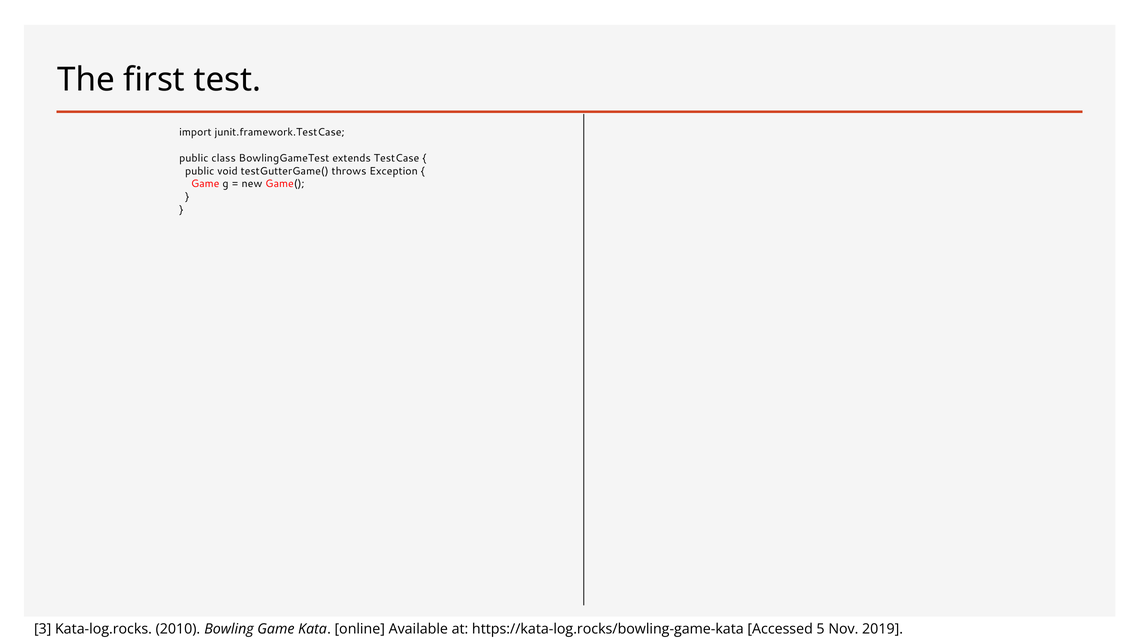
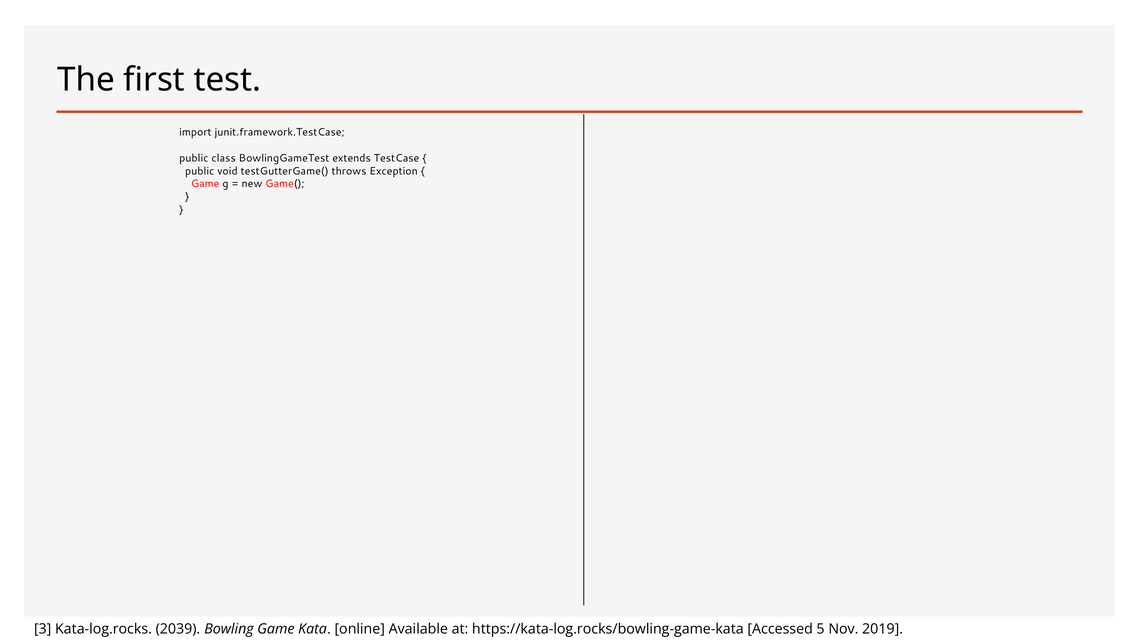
2010: 2010 -> 2039 (178, 629)
